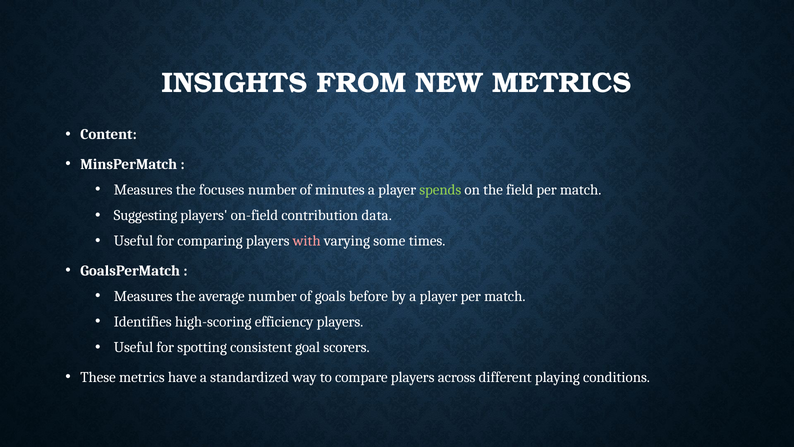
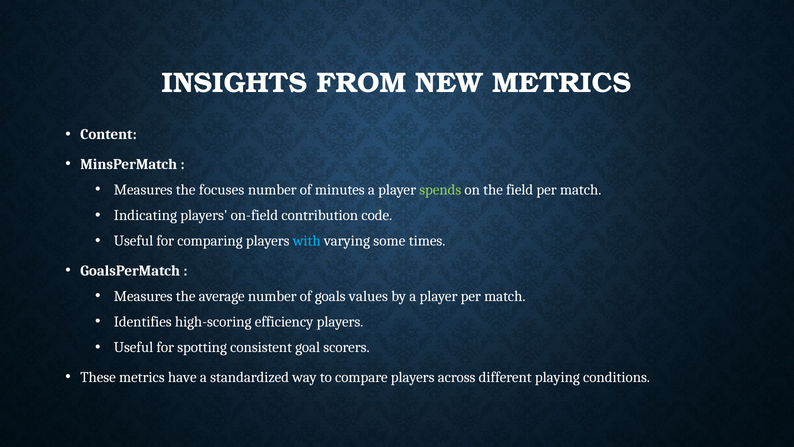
Suggesting: Suggesting -> Indicating (145, 215)
data: data -> code (377, 215)
with colour: pink -> light blue (307, 241)
before: before -> values (368, 296)
